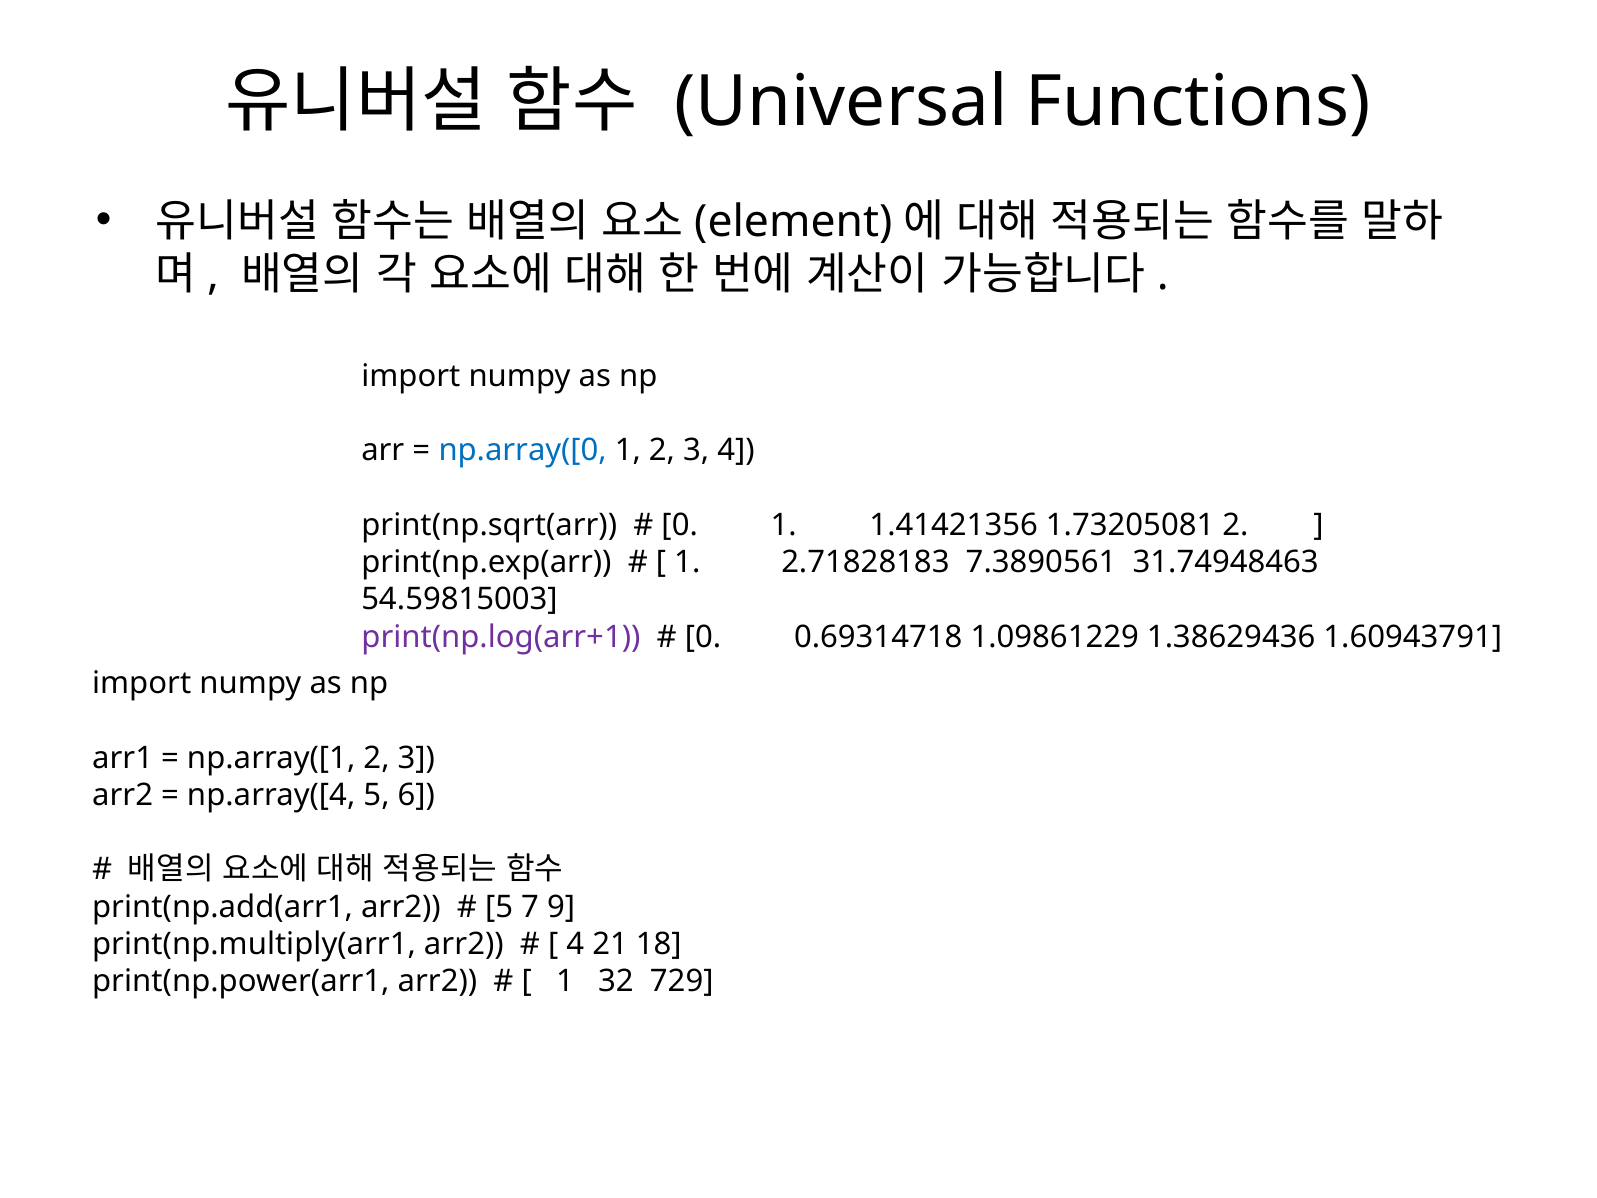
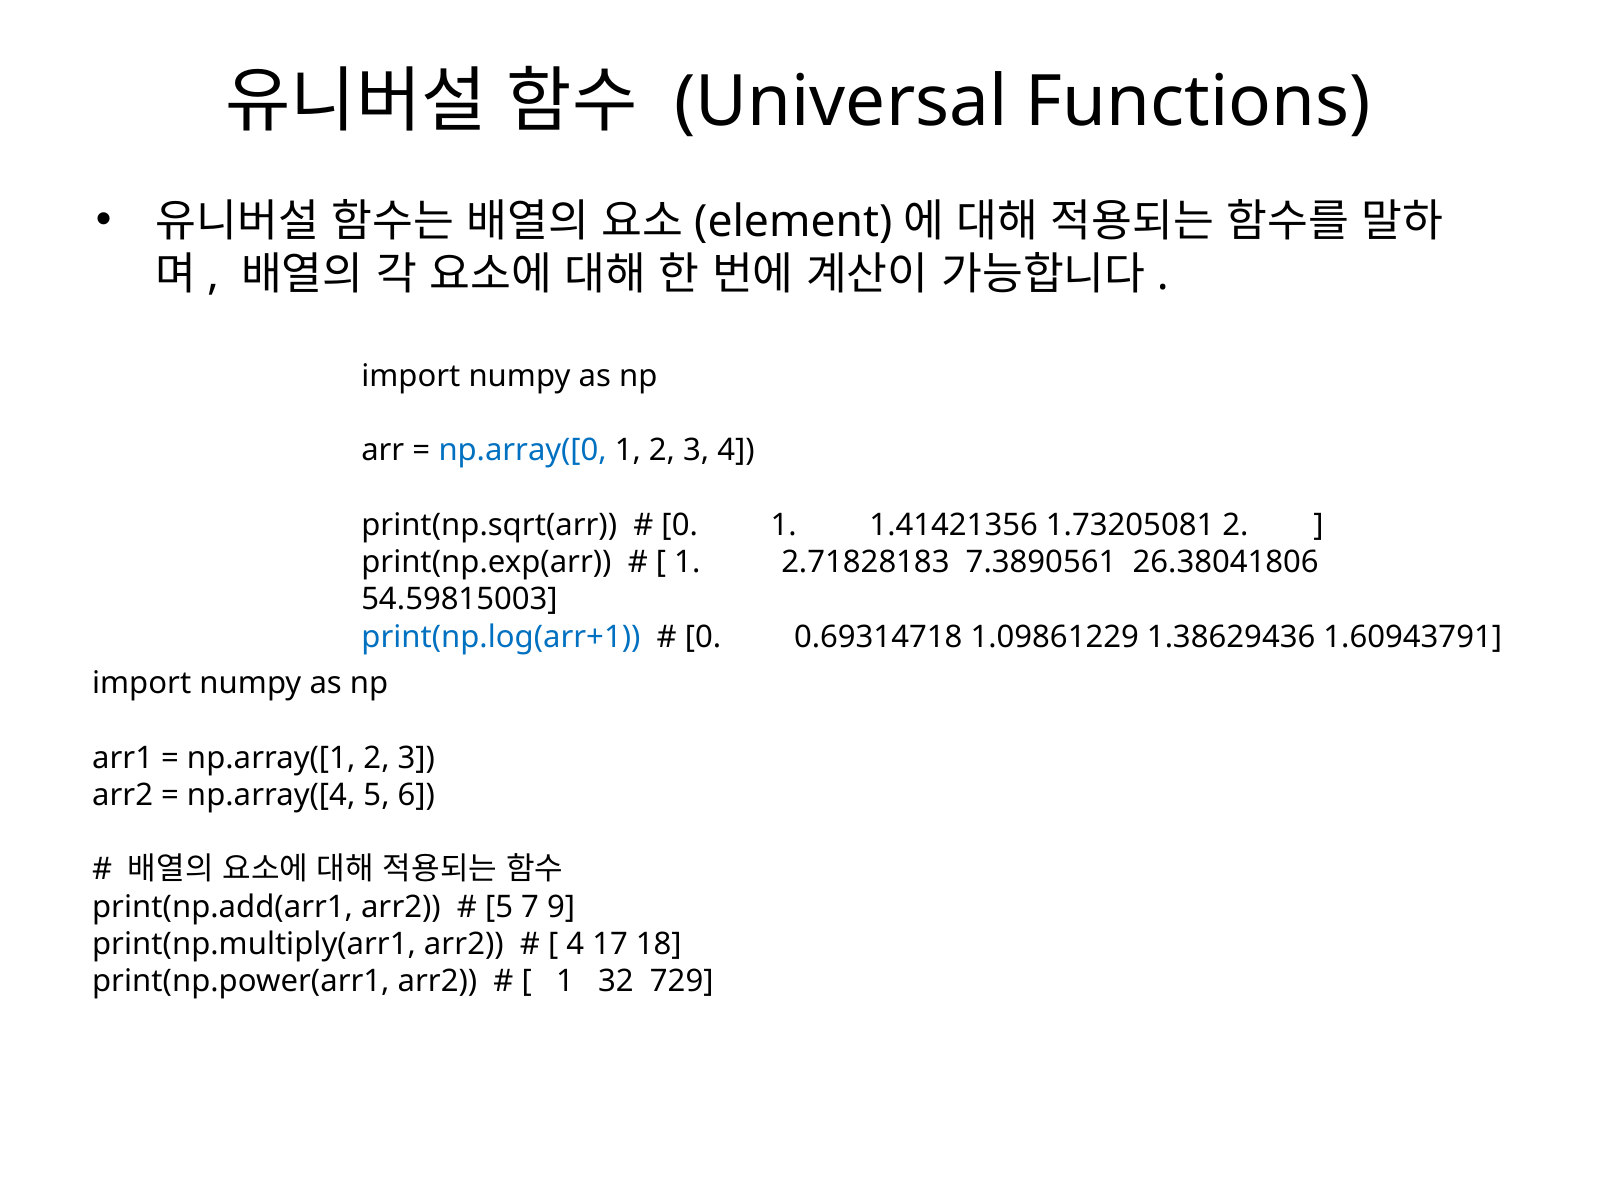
31.74948463: 31.74948463 -> 26.38041806 (1226, 562)
print(np.log(arr+1 colour: purple -> blue (501, 637)
21: 21 -> 17 (610, 944)
